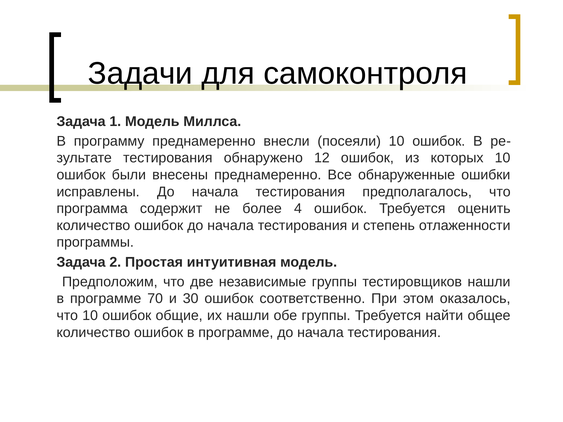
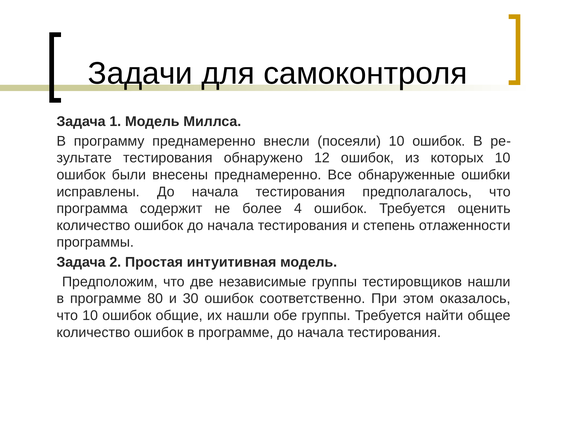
70: 70 -> 80 (155, 299)
